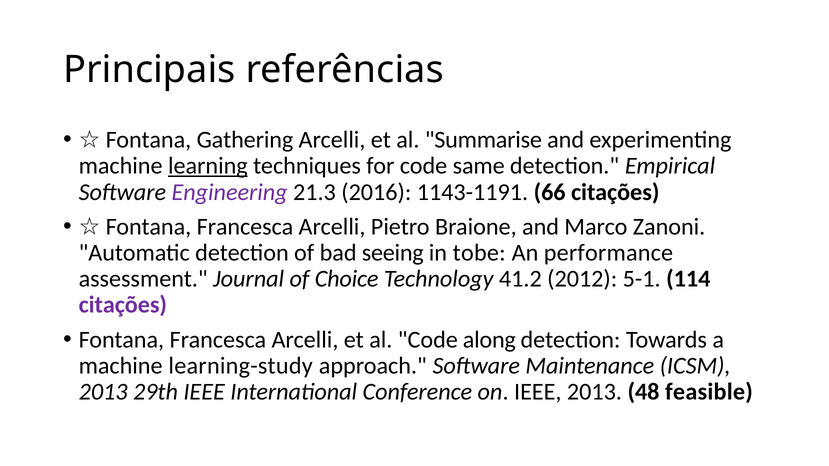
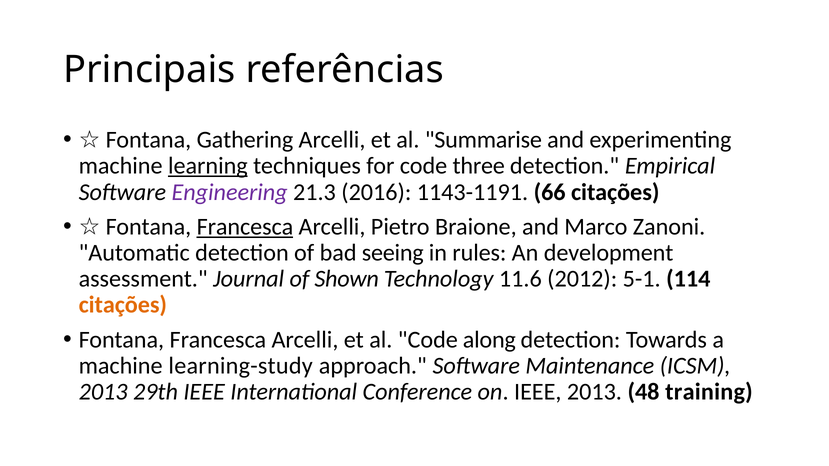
same: same -> three (479, 166)
Francesca underline: none -> present (245, 227)
tobe: tobe -> rules (479, 253)
performance: performance -> development (609, 253)
Choice: Choice -> Shown (347, 279)
41.2: 41.2 -> 11.6 (520, 279)
citações colour: purple -> orange (123, 305)
feasible: feasible -> training (709, 392)
